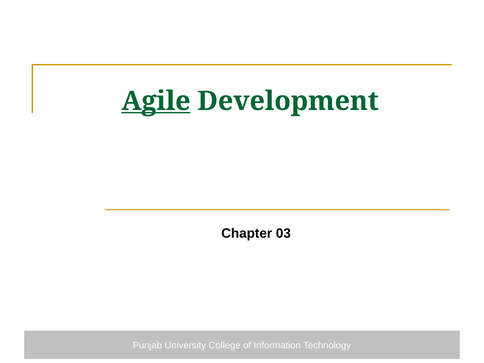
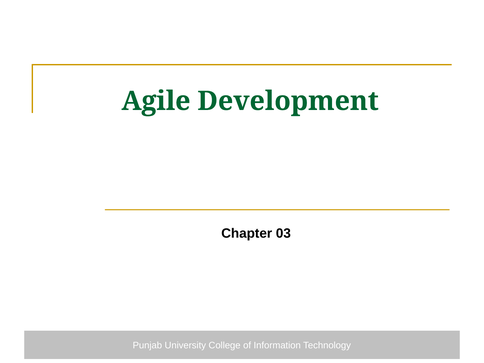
Agile underline: present -> none (156, 101)
